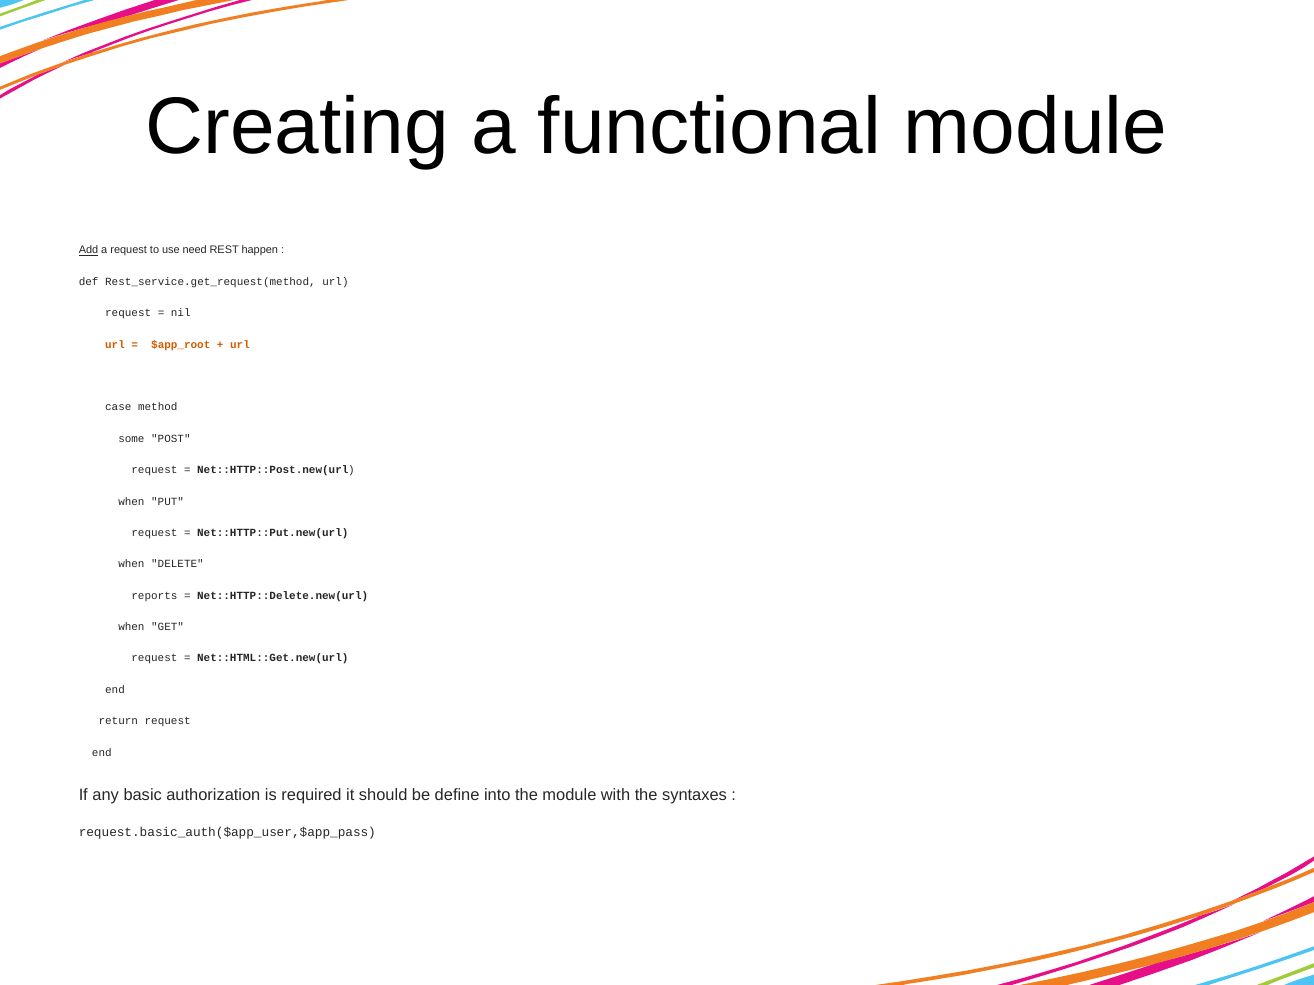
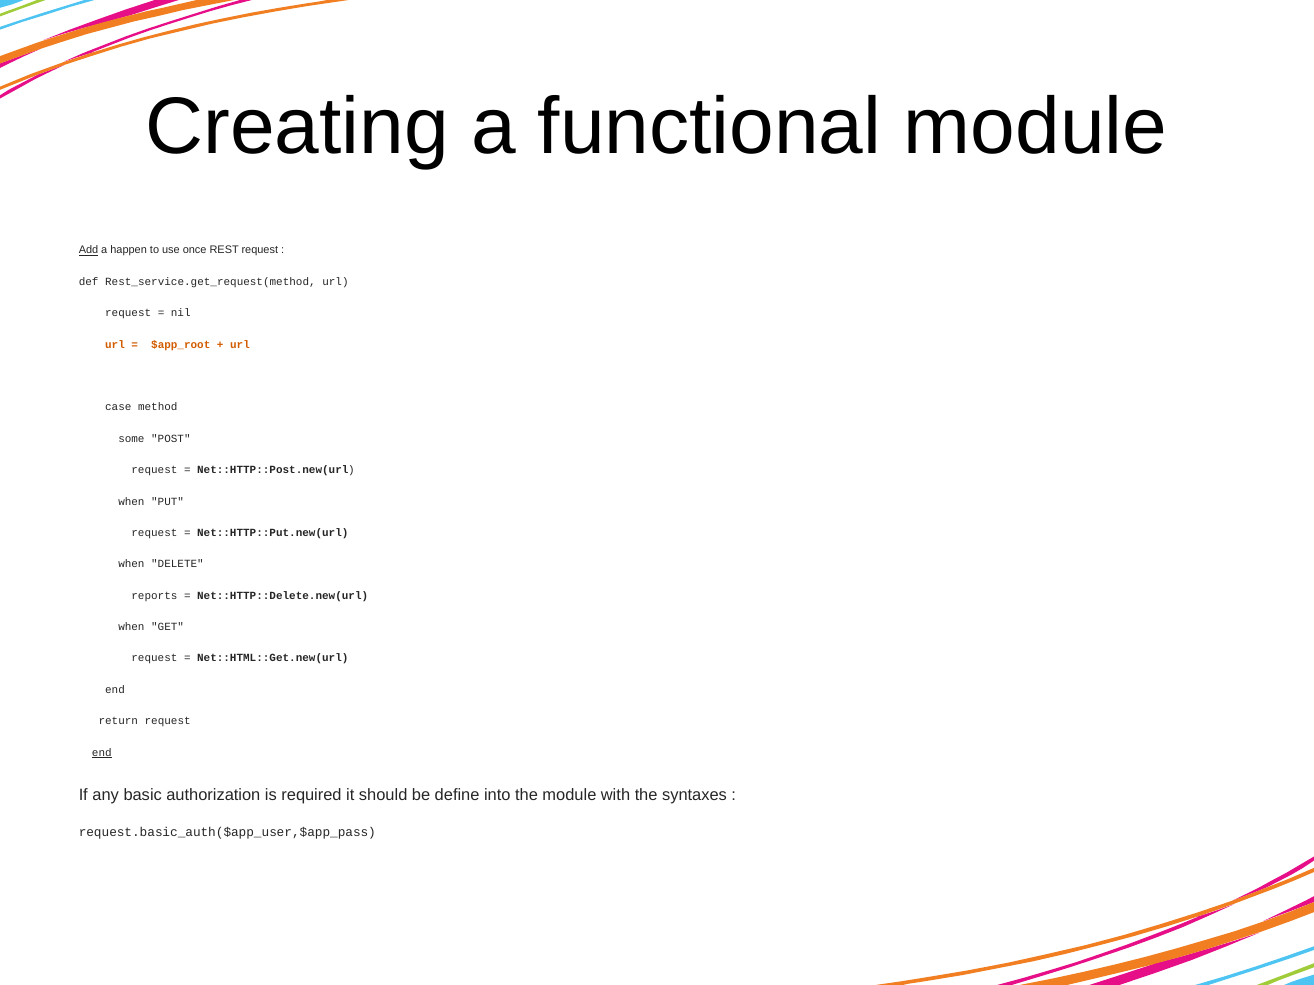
a request: request -> happen (129, 250)
need: need -> once (195, 250)
REST happen: happen -> request (260, 250)
end underline: none -> present (102, 753)
